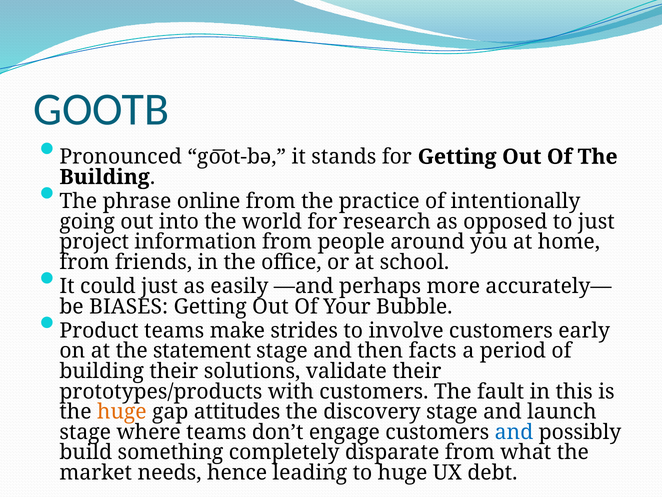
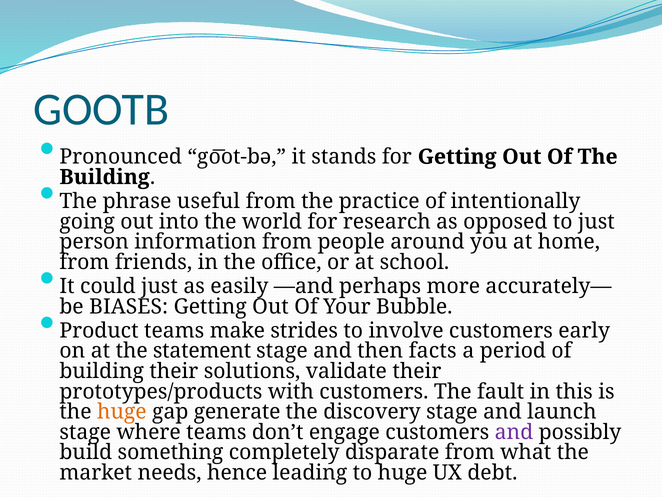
online: online -> useful (208, 201)
project: project -> person (94, 242)
attitudes: attitudes -> generate (237, 411)
and colour: blue -> purple (514, 432)
